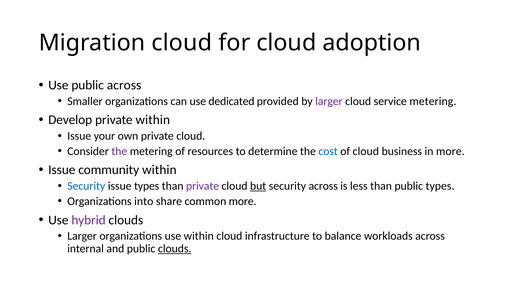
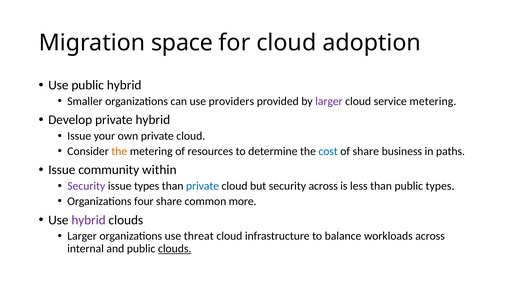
Migration cloud: cloud -> space (182, 43)
public across: across -> hybrid (124, 85)
dedicated: dedicated -> providers (231, 101)
private within: within -> hybrid (153, 120)
the colour: purple -> orange (119, 151)
of cloud: cloud -> share (366, 151)
in more: more -> paths (450, 151)
Security colour: blue -> purple (86, 186)
private colour: purple -> blue (203, 186)
but underline: present -> none (258, 186)
into: into -> four (144, 201)
use within: within -> threat (199, 236)
